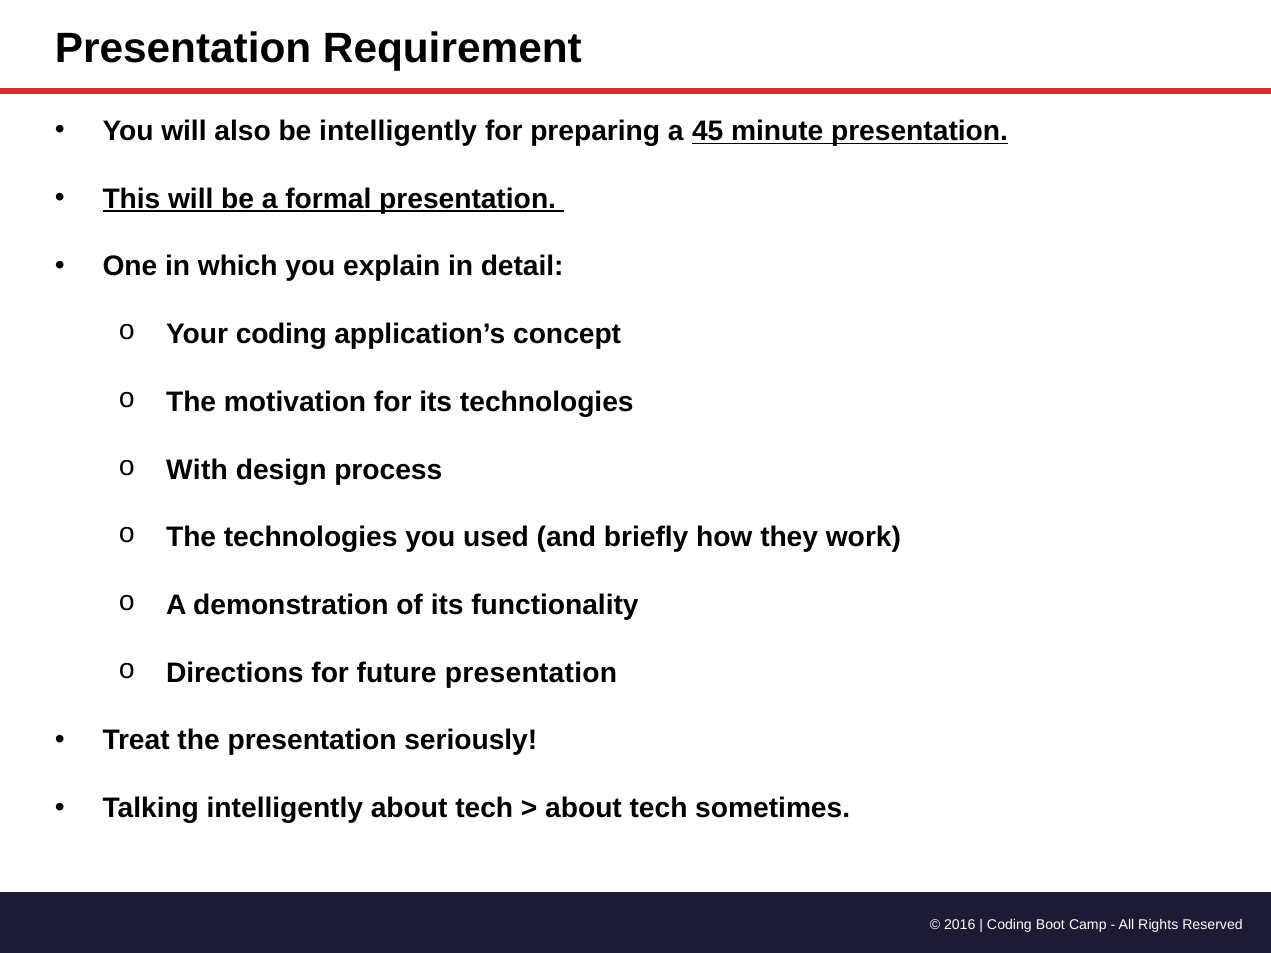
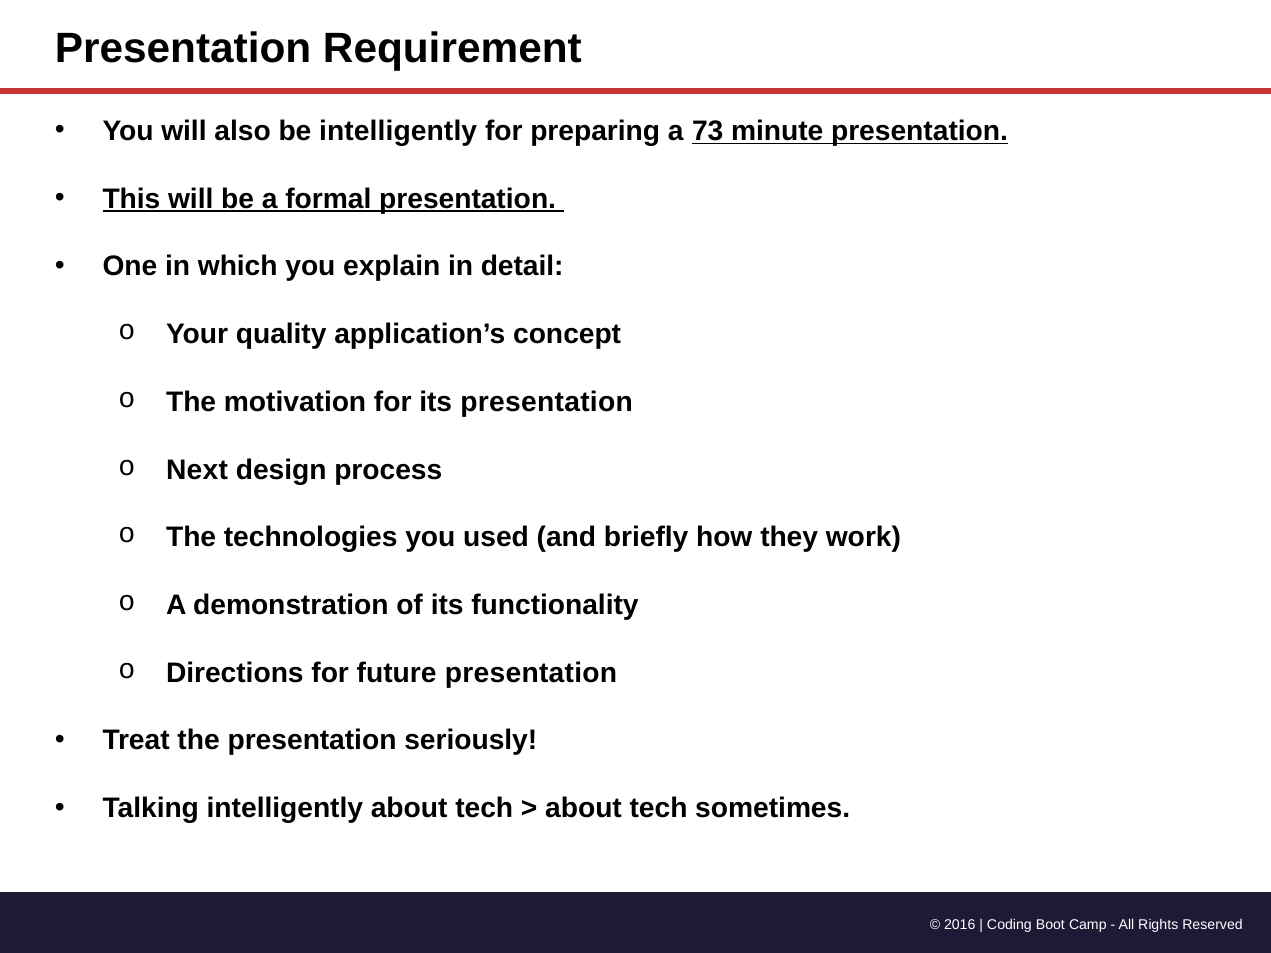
45: 45 -> 73 (708, 131)
Your coding: coding -> quality (281, 334)
its technologies: technologies -> presentation (547, 402)
With: With -> Next (197, 470)
